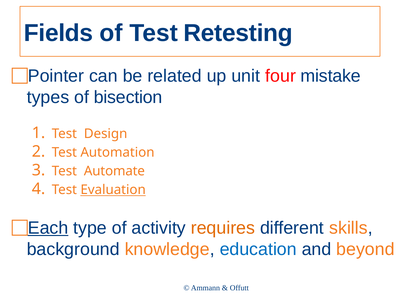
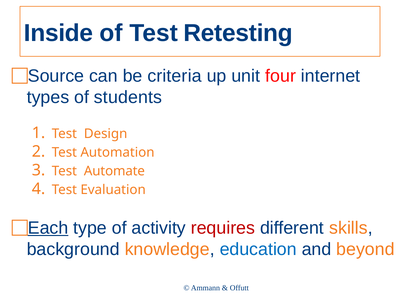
Fields: Fields -> Inside (59, 33)
Pointer: Pointer -> Source (56, 76)
related: related -> criteria (175, 76)
mistake: mistake -> internet (331, 76)
bisection: bisection -> students (128, 97)
Evaluation underline: present -> none (113, 190)
requires colour: orange -> red (223, 228)
